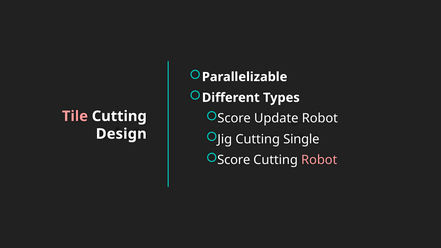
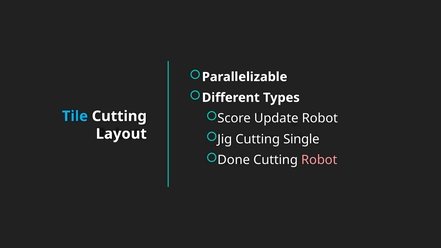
Tile colour: pink -> light blue (75, 116)
Design: Design -> Layout (121, 134)
Score: Score -> Done (234, 160)
